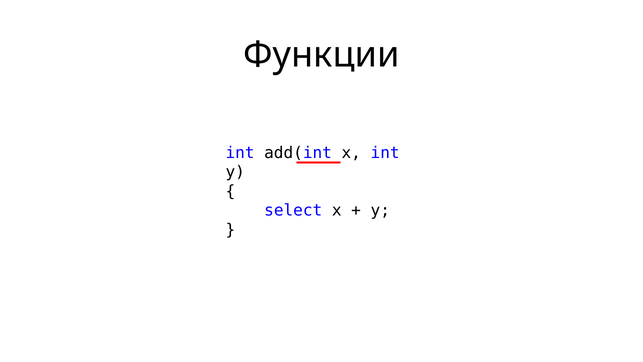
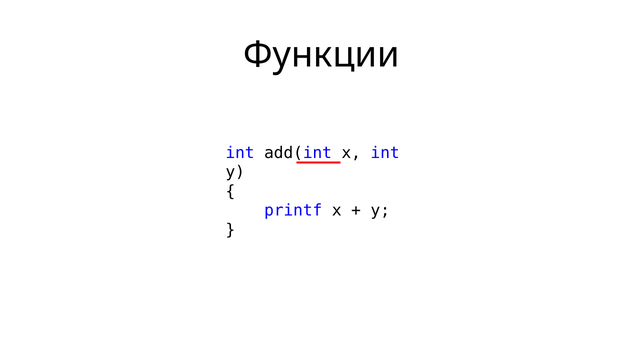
select: select -> printf (293, 210)
